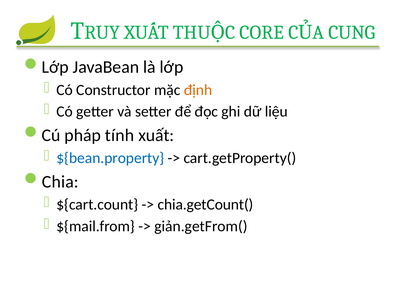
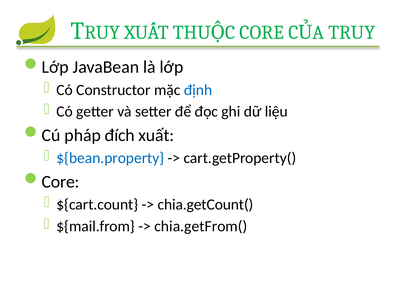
CUNG: CUNG -> TRUY (352, 33)
định colour: orange -> blue (198, 90)
tính: tính -> đích (120, 135)
Chia: Chia -> Core (61, 182)
giản.getFrom(: giản.getFrom( -> chia.getFrom( (201, 226)
